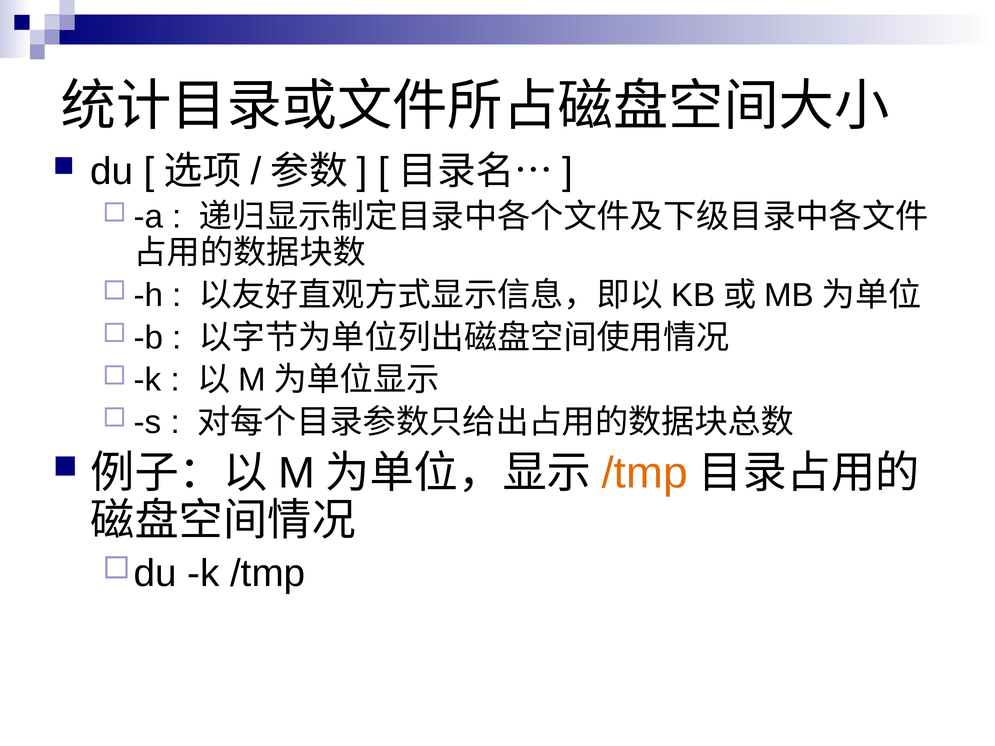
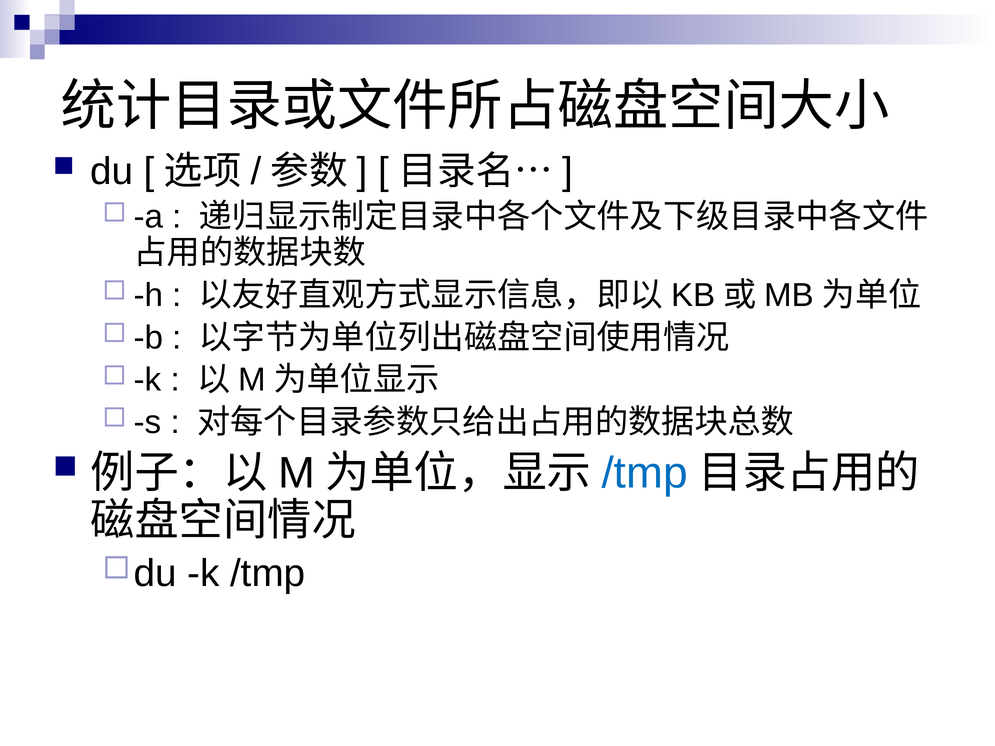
/tmp colour: orange -> blue (645, 473)
